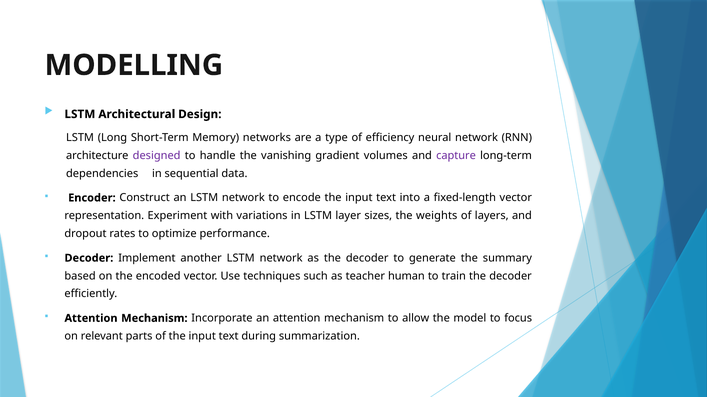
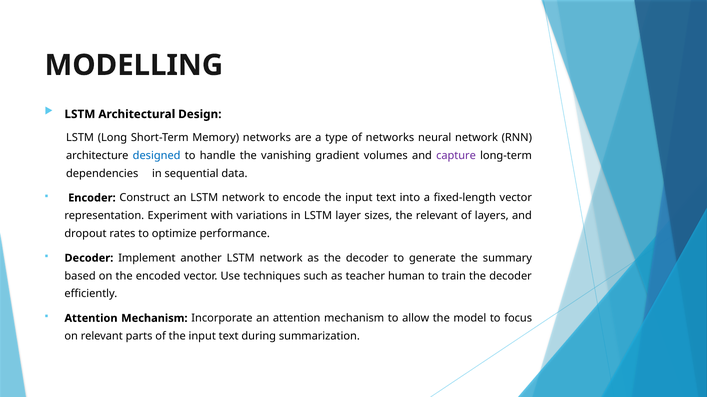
of efficiency: efficiency -> networks (390, 138)
designed colour: purple -> blue (157, 156)
the weights: weights -> relevant (437, 216)
